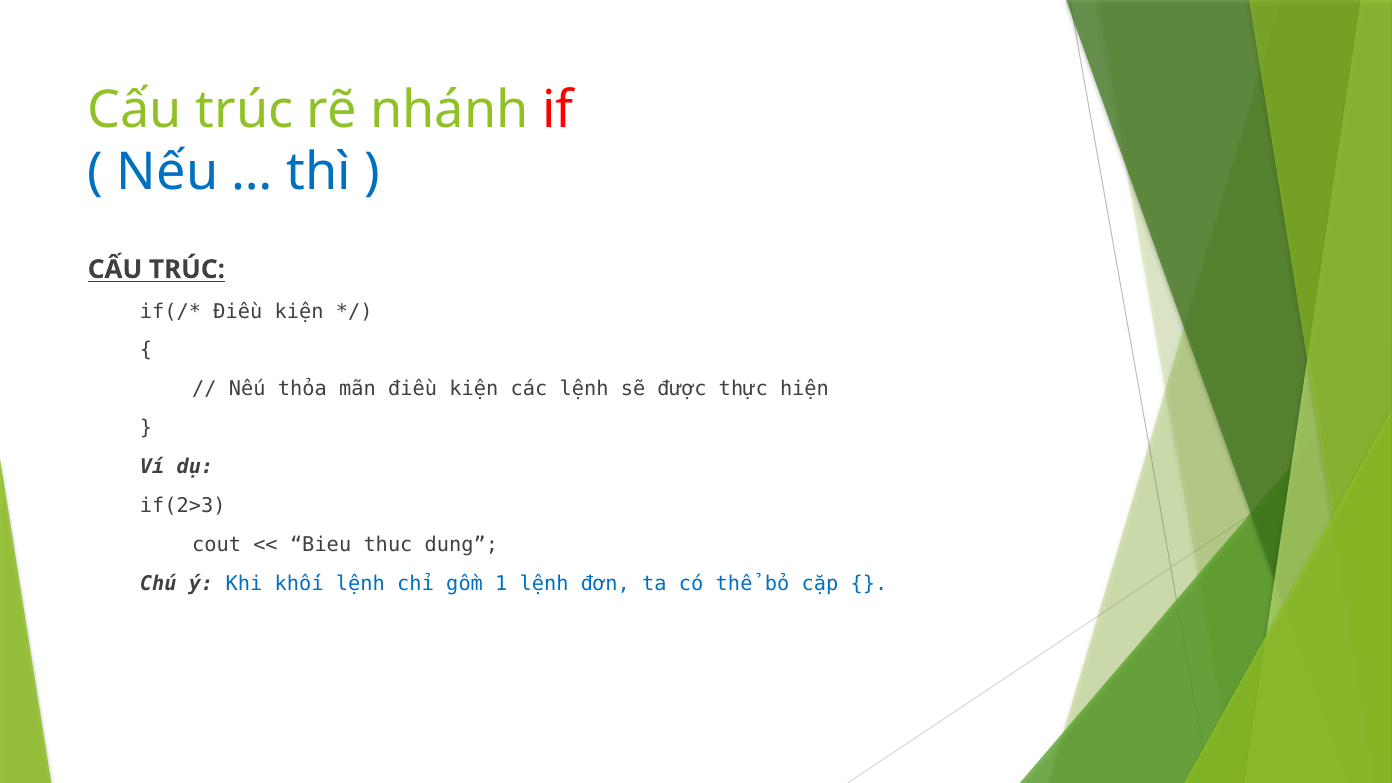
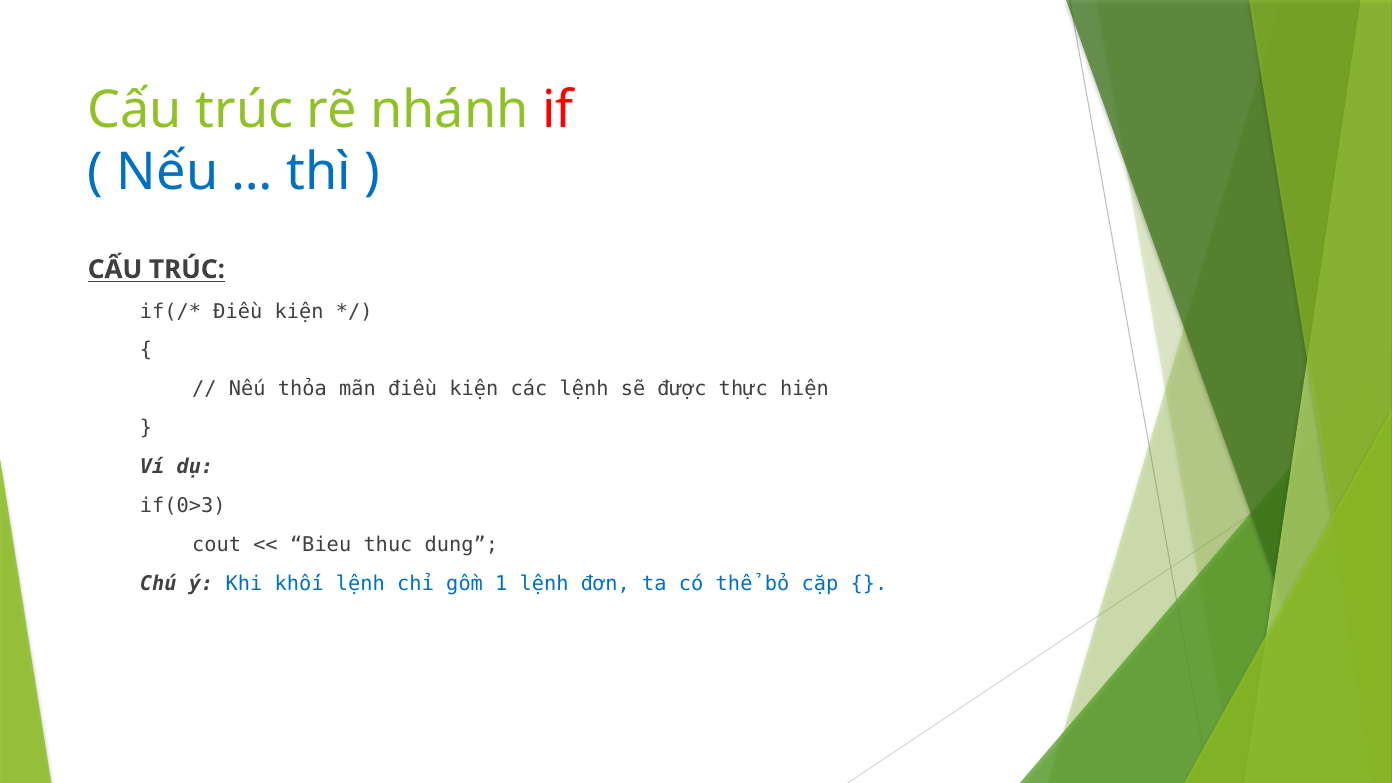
if(2>3: if(2>3 -> if(0>3 (183, 506)
